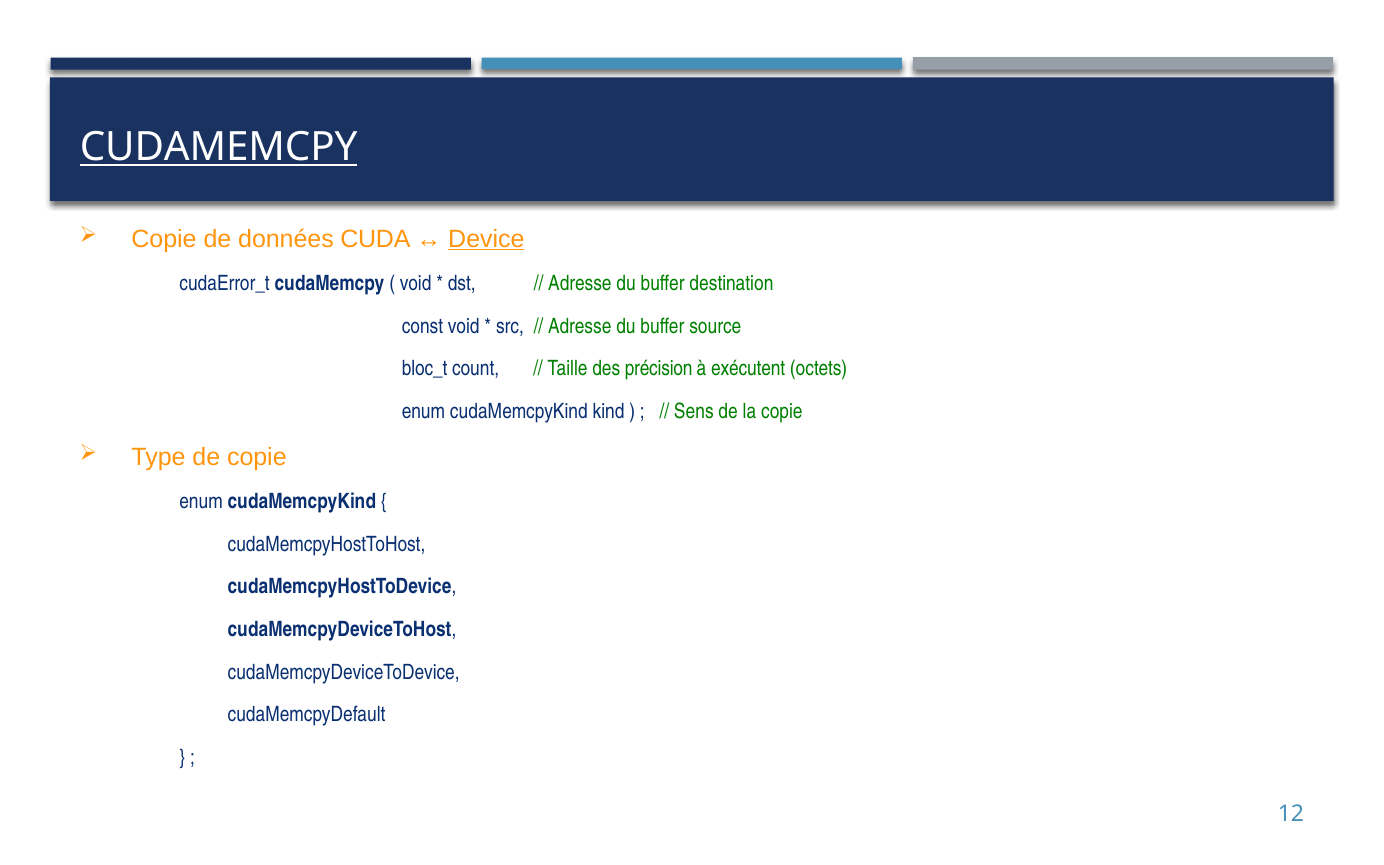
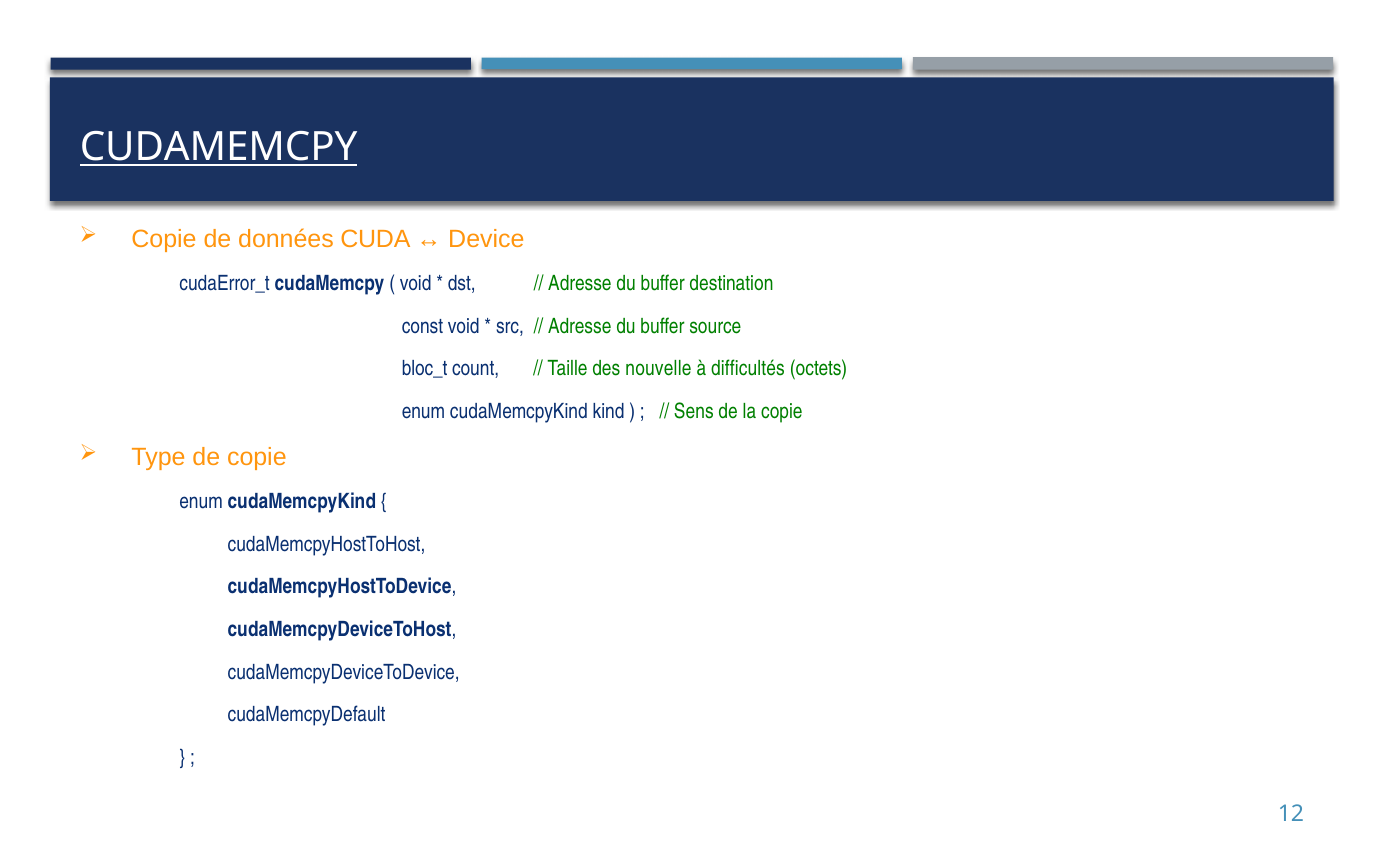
Device underline: present -> none (486, 239)
précision: précision -> nouvelle (658, 369)
exécutent: exécutent -> difficultés (748, 369)
